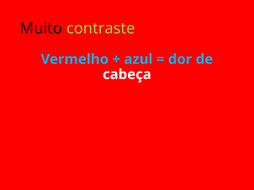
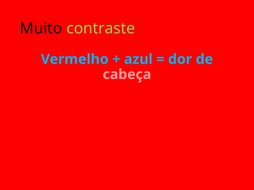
cabeça colour: white -> pink (127, 75)
